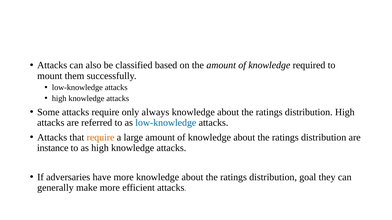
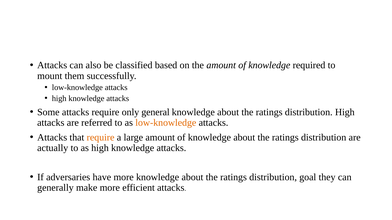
always: always -> general (156, 112)
low-knowledge colour: blue -> orange (166, 123)
instance: instance -> actually (53, 148)
